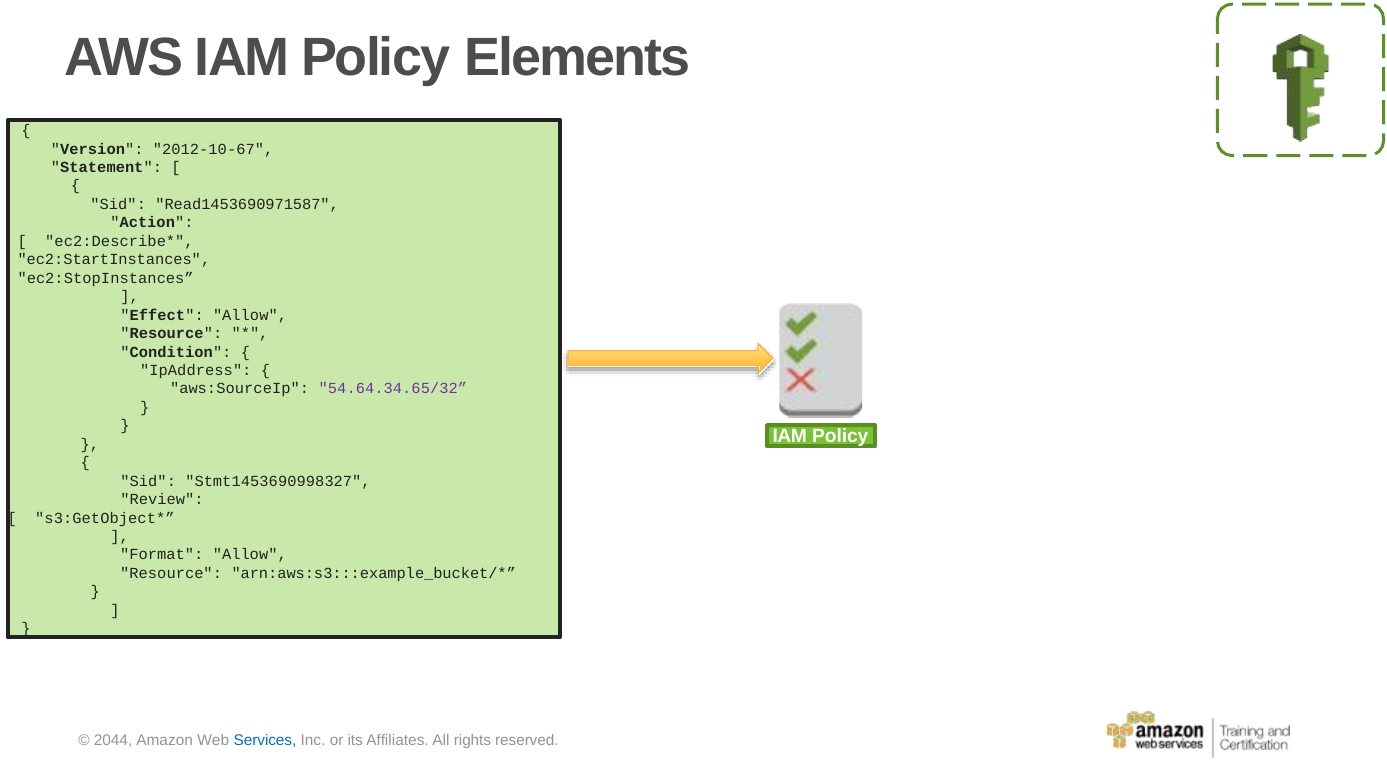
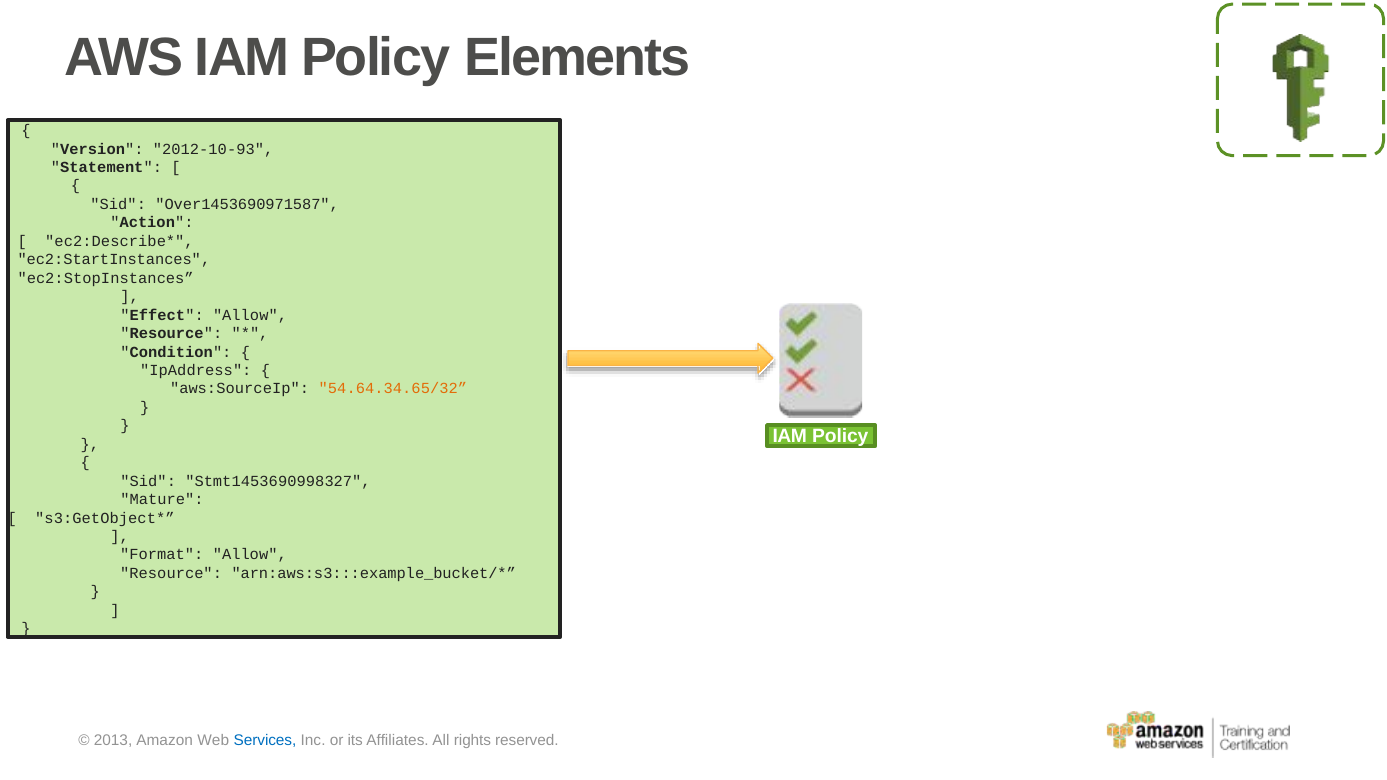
2012-10-67: 2012-10-67 -> 2012-10-93 (213, 149)
Read1453690971587: Read1453690971587 -> Over1453690971587 (247, 204)
54.64.34.65/32 colour: purple -> orange (393, 389)
Review: Review -> Mature (162, 500)
2044: 2044 -> 2013 (113, 740)
